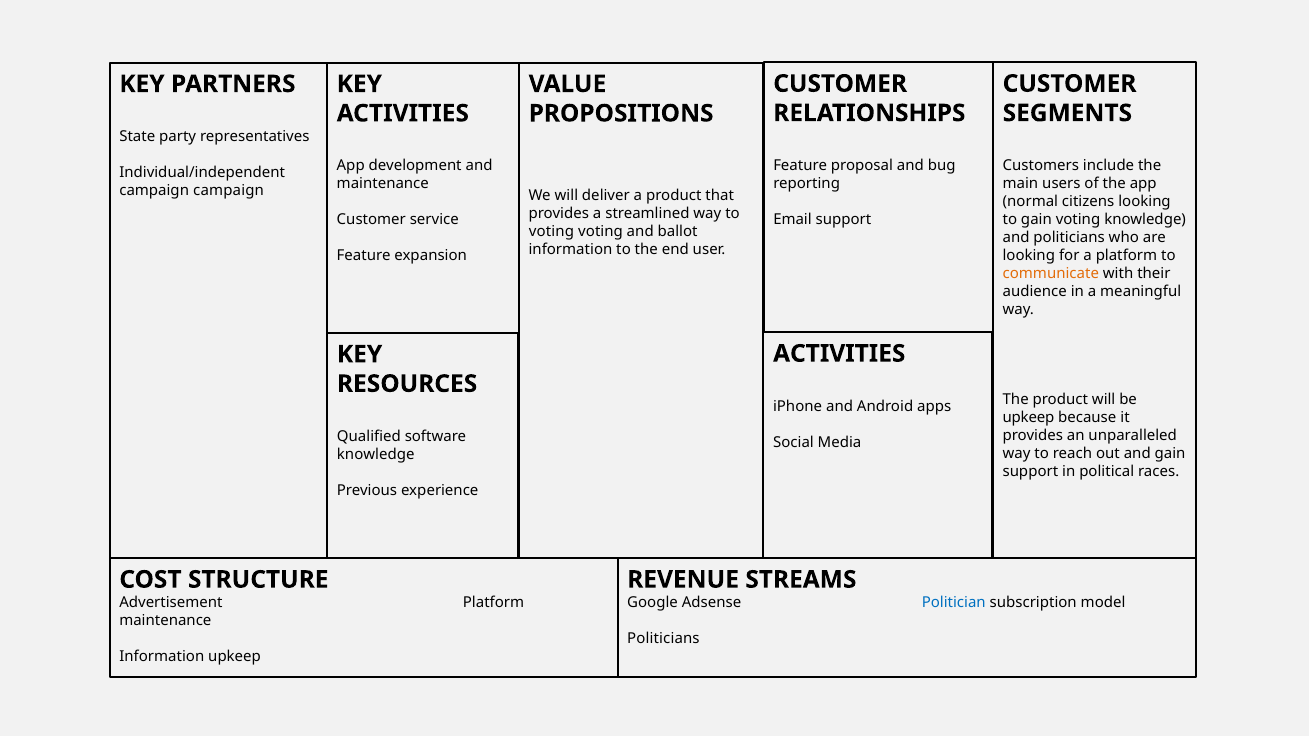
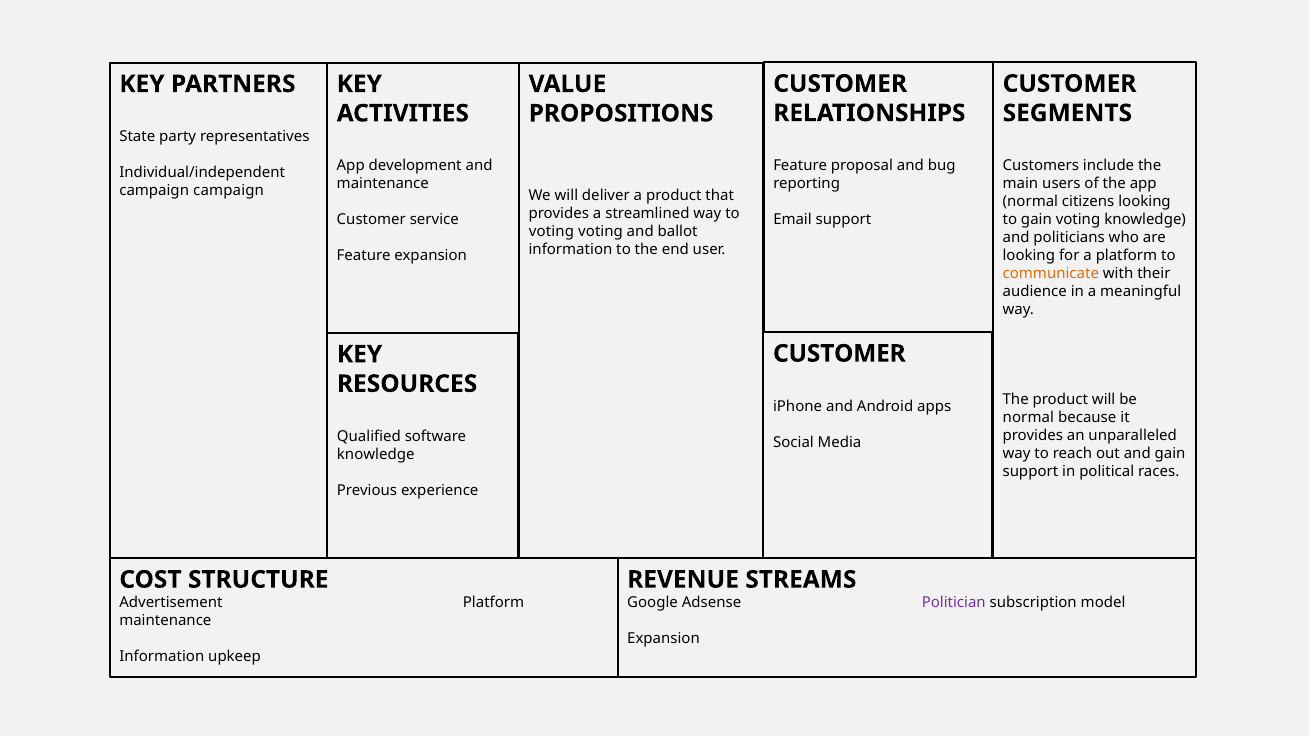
ACTIVITIES: ACTIVITIES -> CUSTOMER (839, 354)
upkeep: upkeep -> normal (1028, 418)
Politician colour: blue -> purple (954, 603)
Politicians: Politicians -> Expansion (664, 639)
